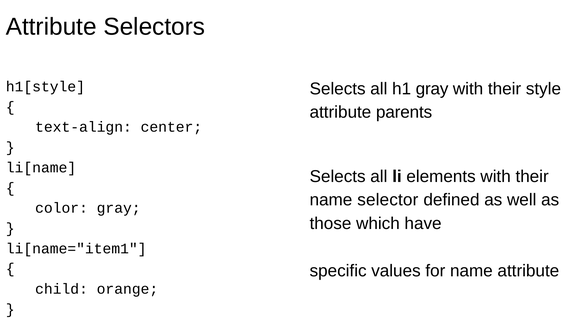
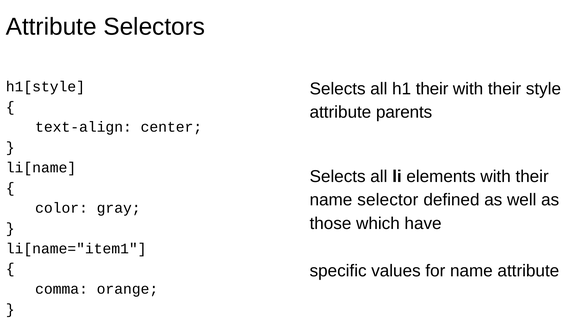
h1 gray: gray -> their (432, 89)
child: child -> comma (62, 289)
